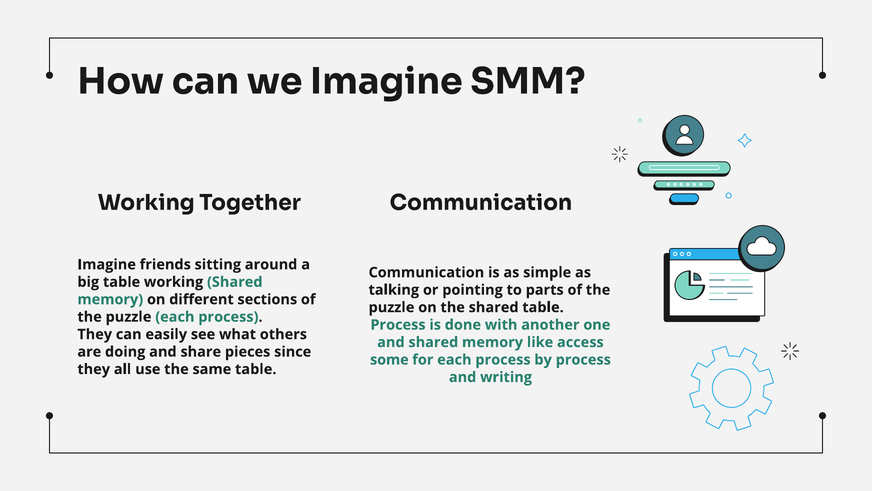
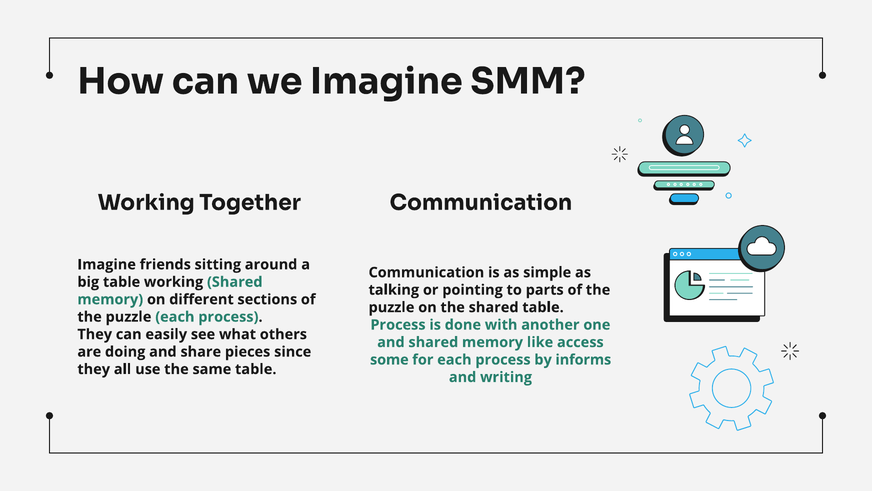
by process: process -> informs (583, 359)
